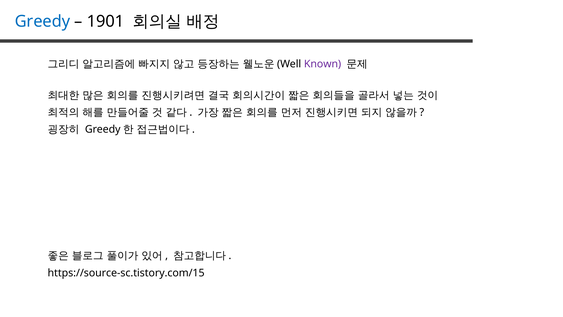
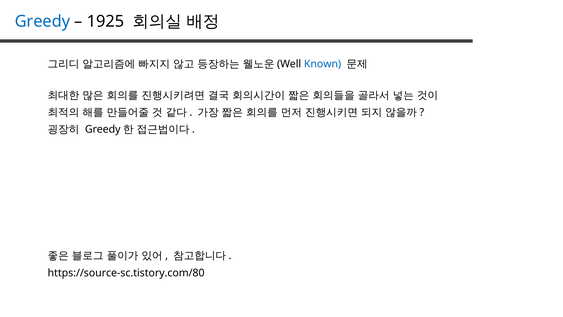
1901: 1901 -> 1925 (105, 21)
Known colour: purple -> blue (323, 64)
https://source-sc.tistory.com/15: https://source-sc.tistory.com/15 -> https://source-sc.tistory.com/80 (126, 273)
